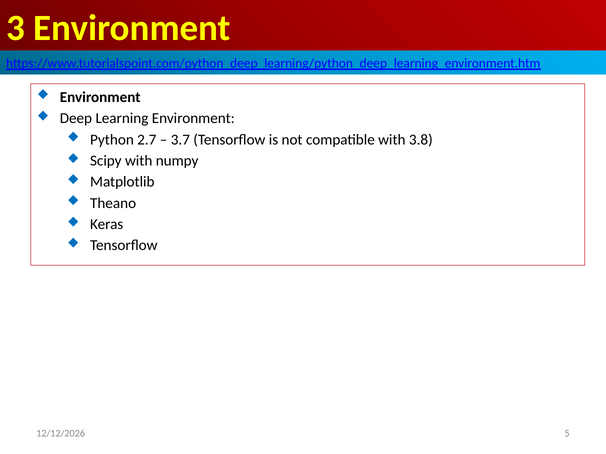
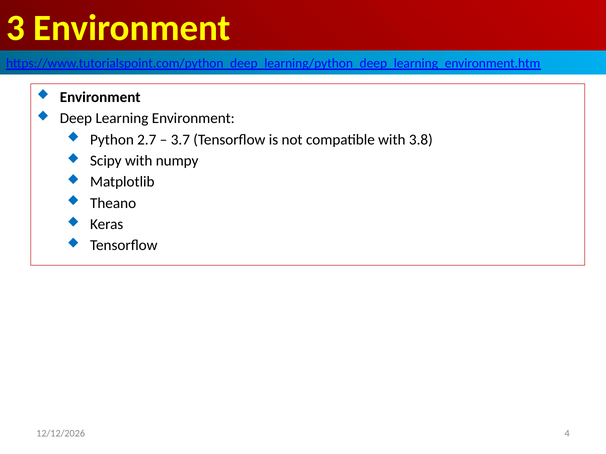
5: 5 -> 4 (567, 434)
